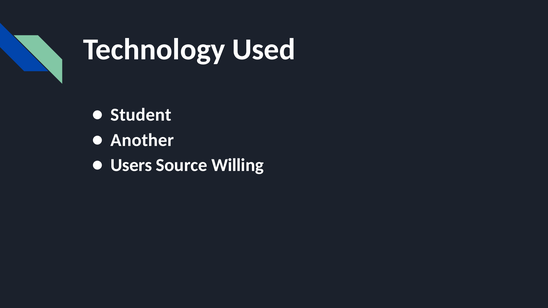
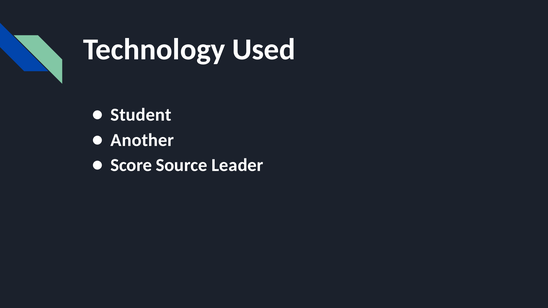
Users: Users -> Score (131, 165)
Willing: Willing -> Leader (237, 165)
